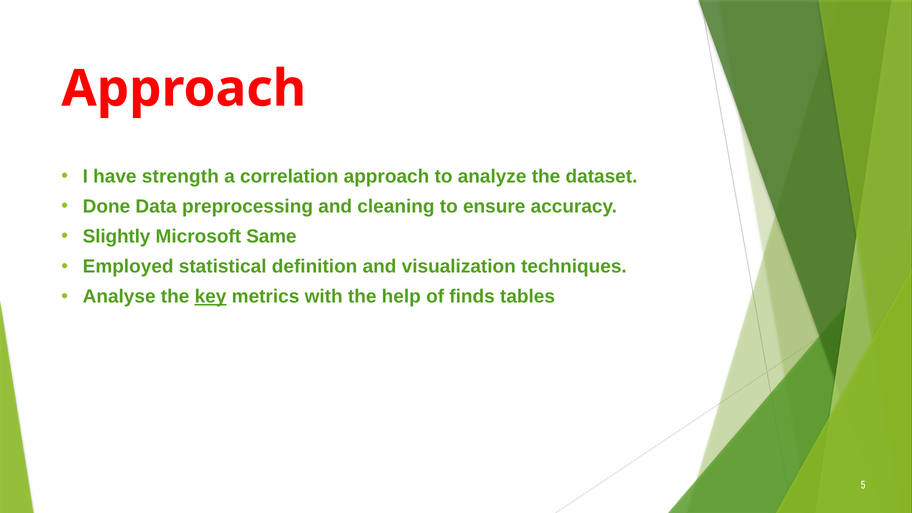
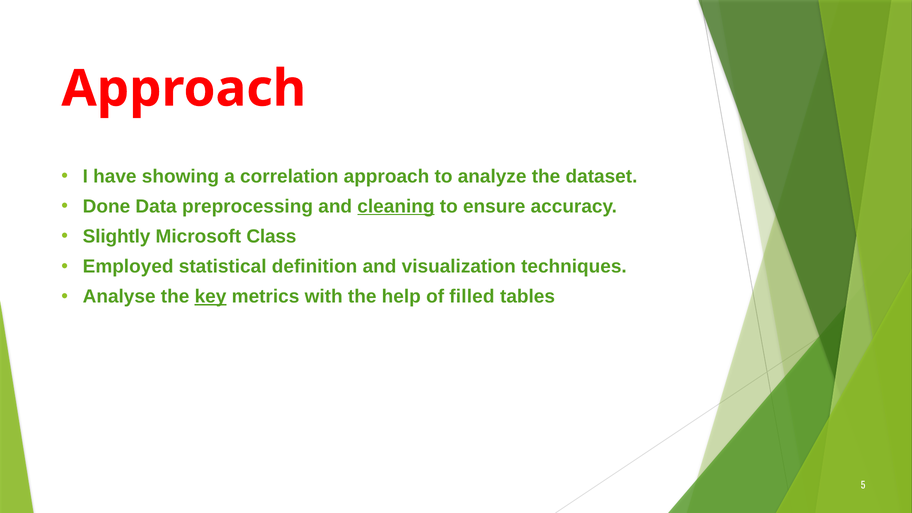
strength: strength -> showing (180, 176)
cleaning underline: none -> present (396, 206)
Same: Same -> Class (271, 236)
finds: finds -> filled (472, 297)
